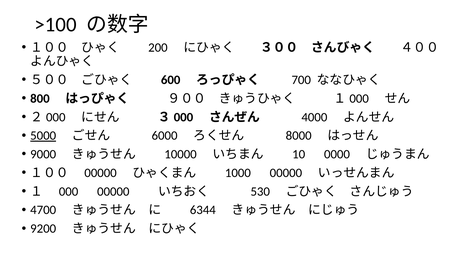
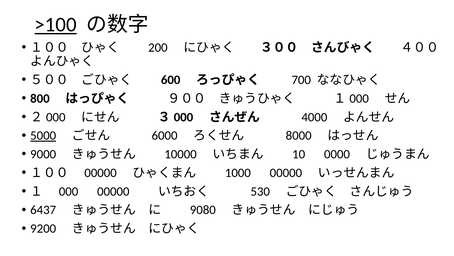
>100 underline: none -> present (56, 25)
4700: 4700 -> 6437 (43, 210)
6344: 6344 -> 9080 (203, 210)
